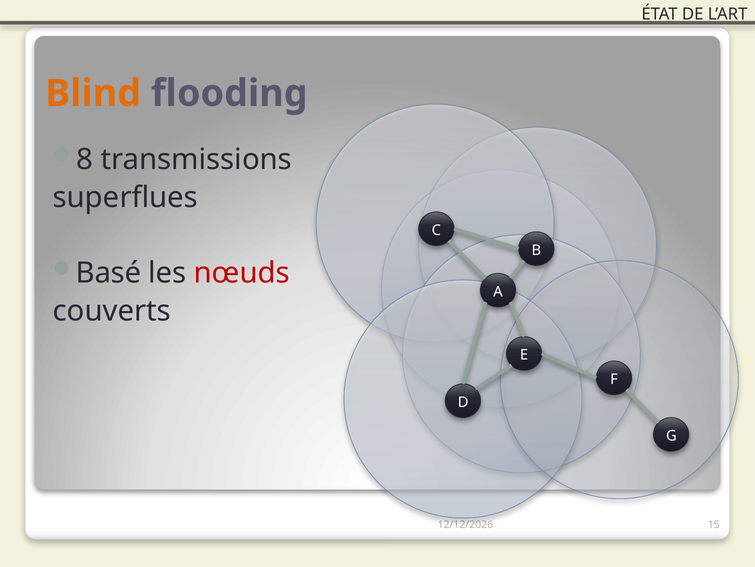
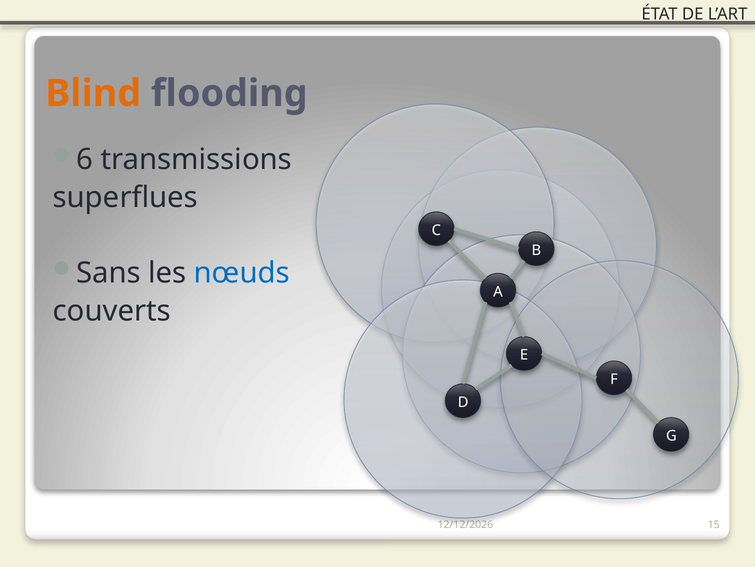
8: 8 -> 6 (85, 159)
Basé: Basé -> Sans (109, 273)
nœuds colour: red -> blue (242, 273)
